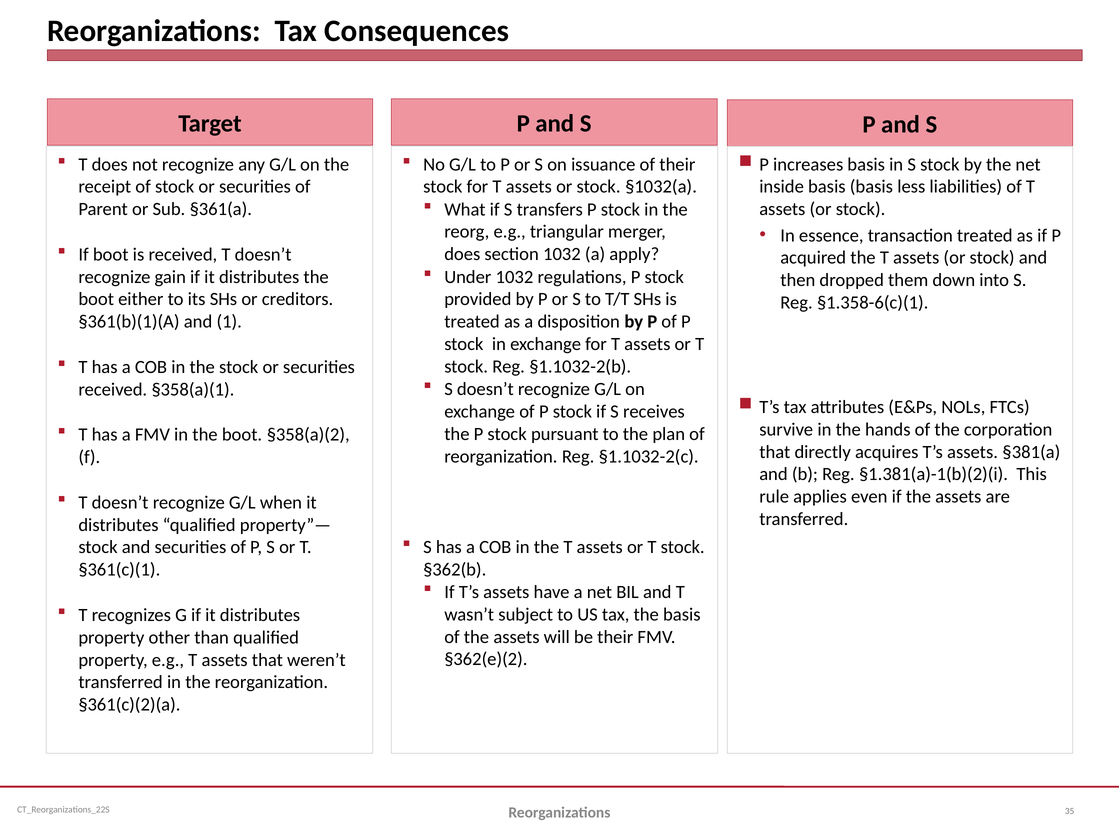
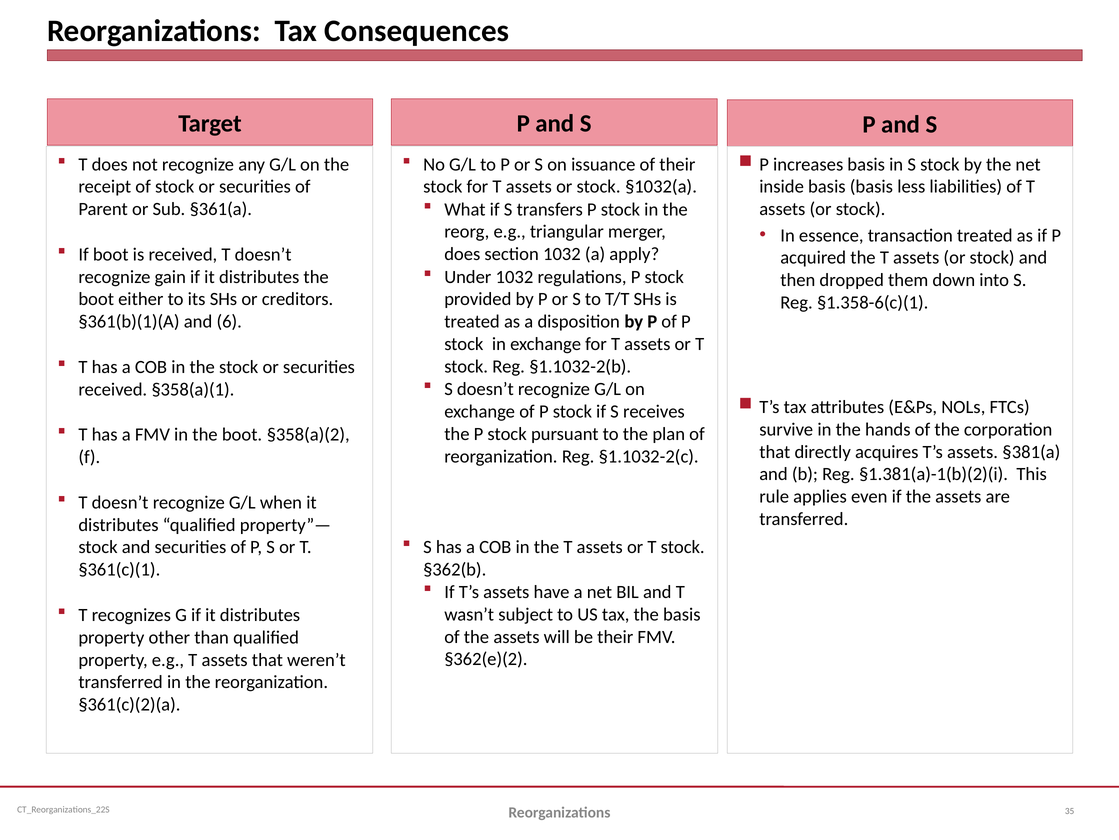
1: 1 -> 6 (229, 321)
